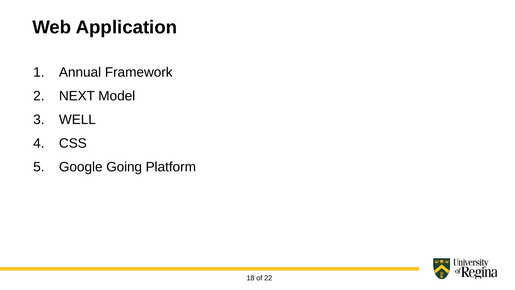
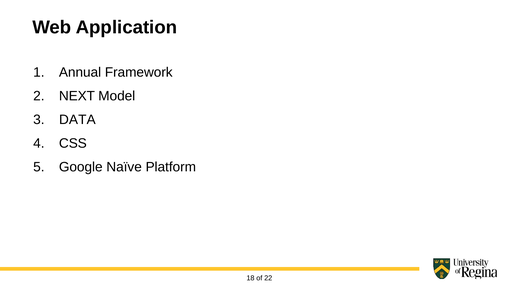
WELL: WELL -> DATA (77, 120)
Going: Going -> Naïve (124, 167)
